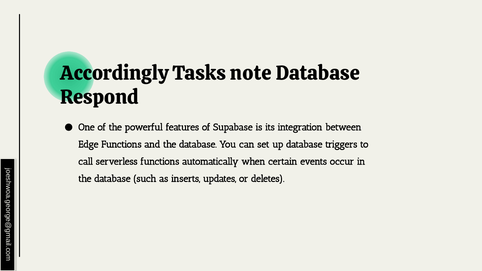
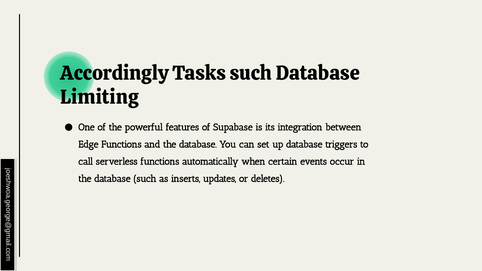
Tasks note: note -> such (251, 73)
Respond: Respond -> Limiting (99, 97)
